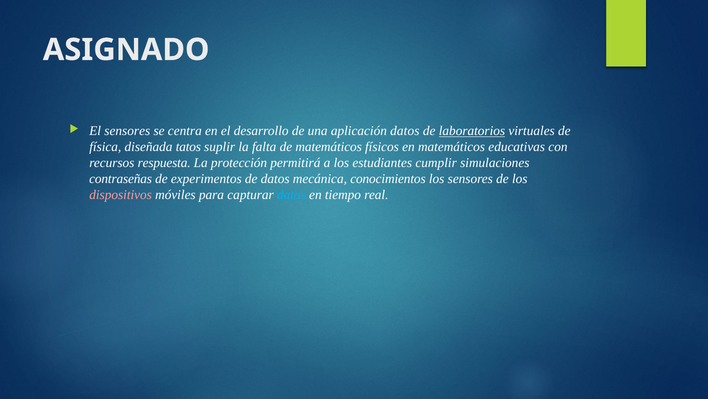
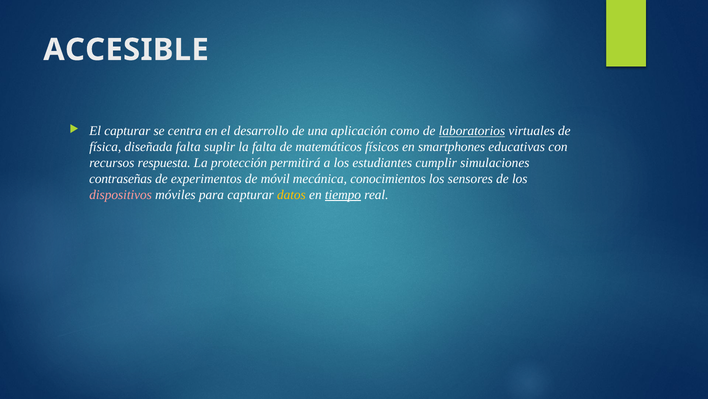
ASIGNADO: ASIGNADO -> ACCESIBLE (126, 50)
El sensores: sensores -> capturar (127, 131)
aplicación datos: datos -> como (405, 131)
diseñada tatos: tatos -> falta (188, 147)
en matemáticos: matemáticos -> smartphones (452, 147)
de datos: datos -> móvil (275, 179)
datos colour: light blue -> yellow (291, 194)
tiempo underline: none -> present (343, 194)
